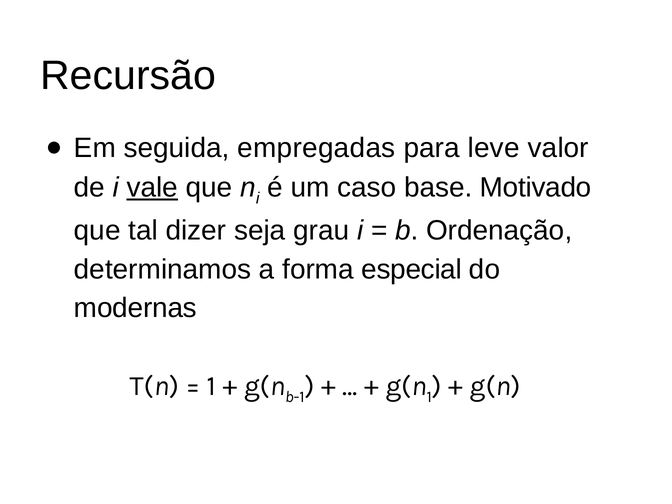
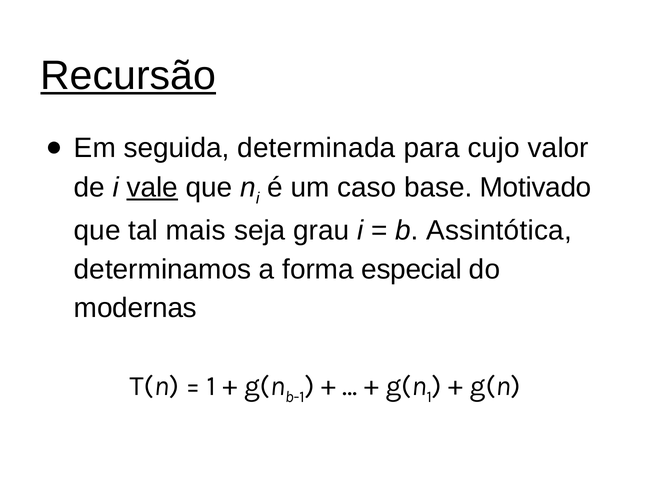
Recursão underline: none -> present (128, 76)
empregadas: empregadas -> determinada (316, 148)
leve: leve -> cujo (494, 148)
dizer: dizer -> mais (196, 231)
Ordenação: Ordenação -> Assintótica (499, 231)
